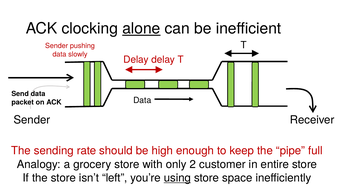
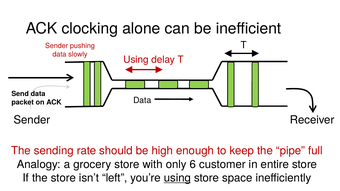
alone underline: present -> none (141, 29)
Delay: Delay -> Using (136, 60)
2: 2 -> 6 (193, 165)
